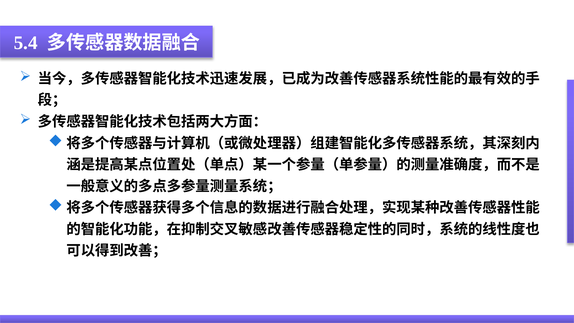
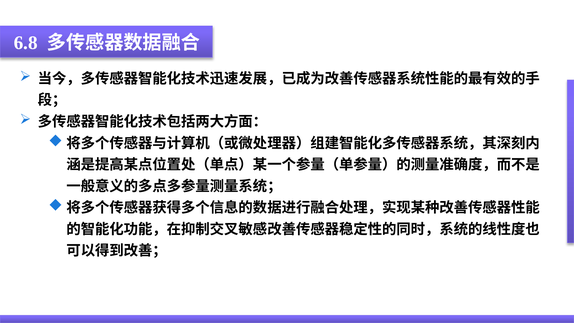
5.4: 5.4 -> 6.8 (26, 43)
